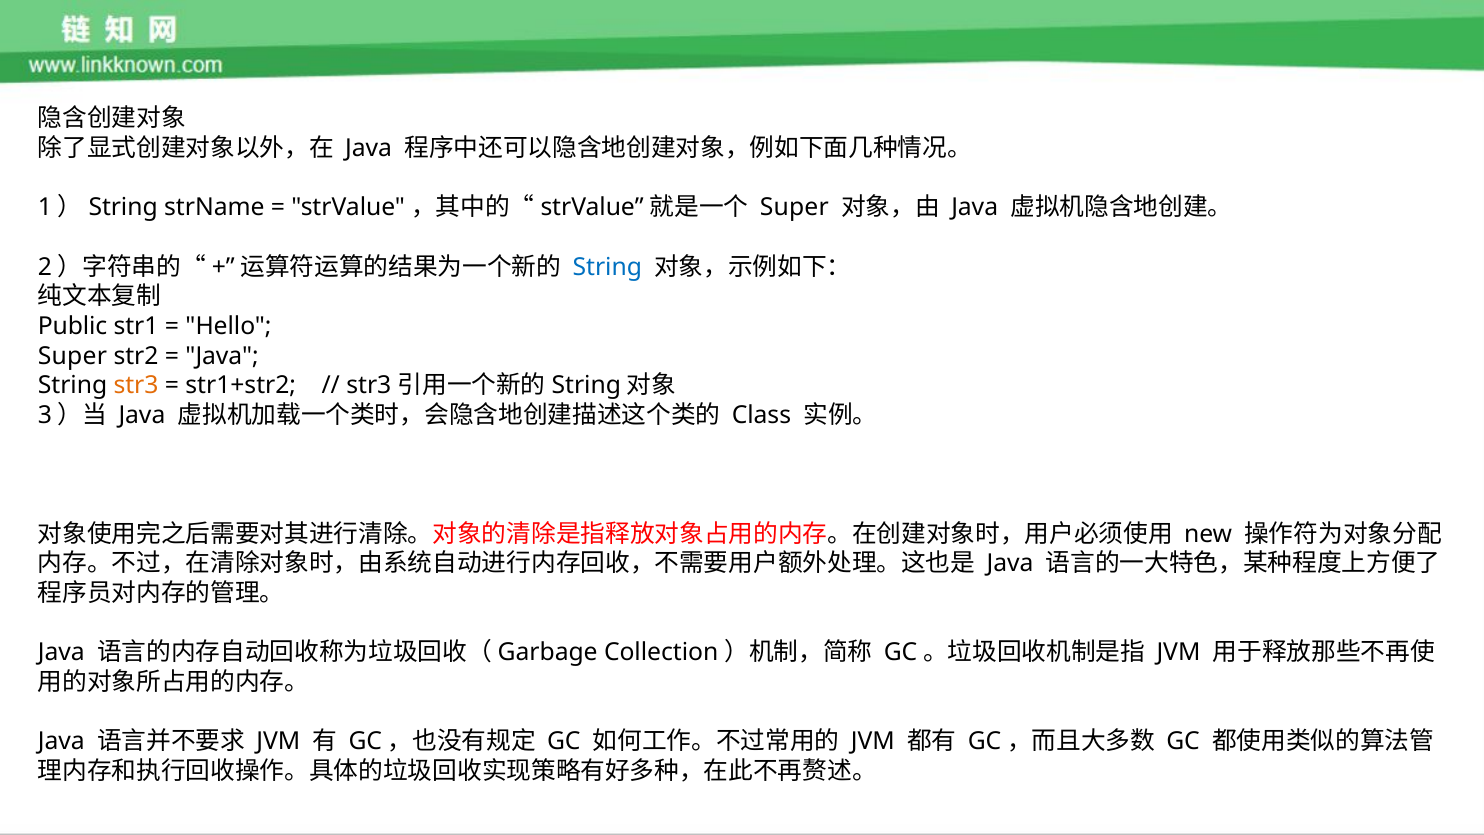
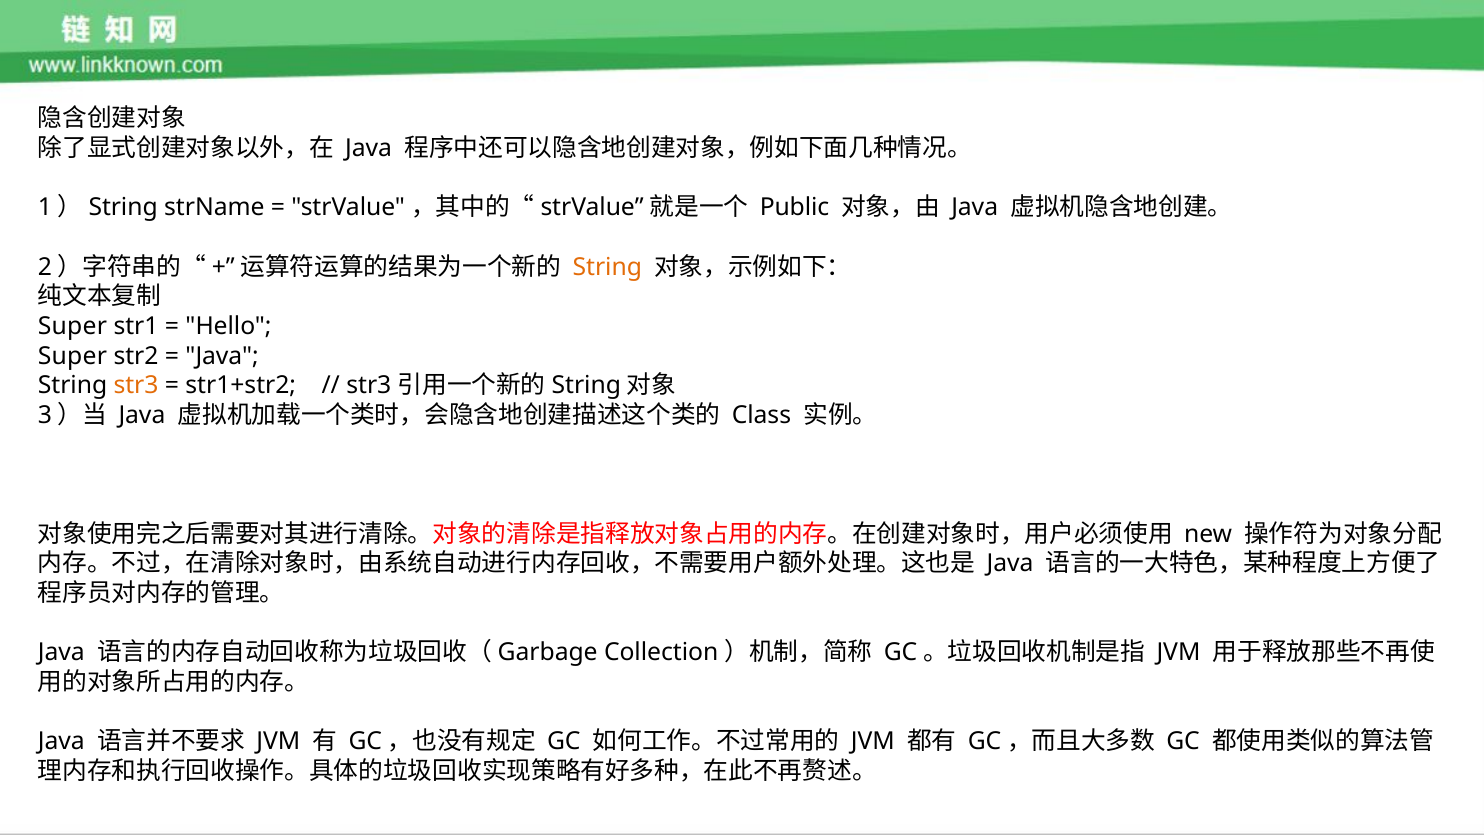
Super: Super -> Public (794, 207)
String colour: blue -> orange (607, 267)
Public: Public -> Super (72, 326)
